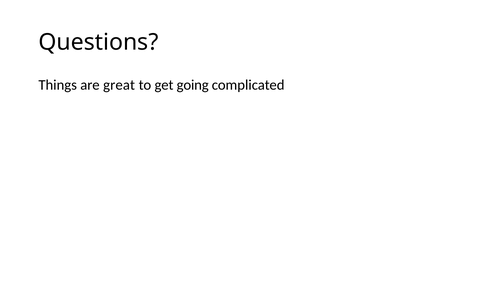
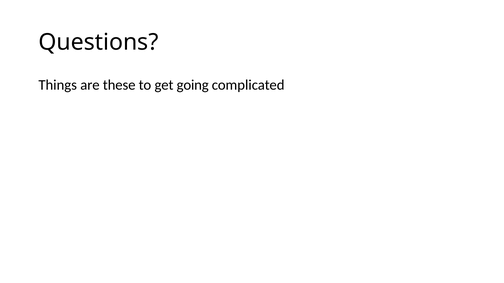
great: great -> these (119, 85)
